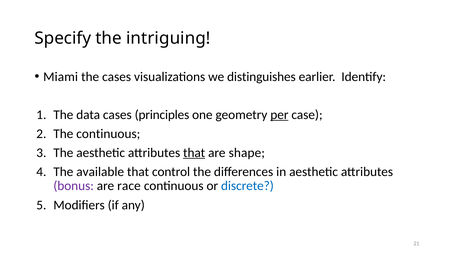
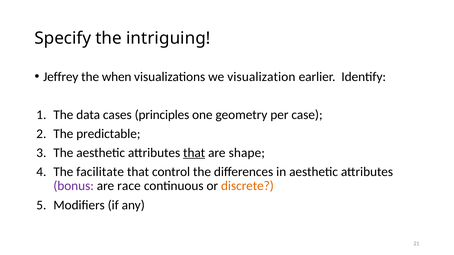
Miami: Miami -> Jeffrey (61, 77)
the cases: cases -> when (117, 77)
distinguishes: distinguishes -> visualization (261, 77)
per underline: present -> none (279, 115)
The continuous: continuous -> predictable (108, 134)
available: available -> facilitate (100, 172)
discrete colour: blue -> orange (247, 186)
